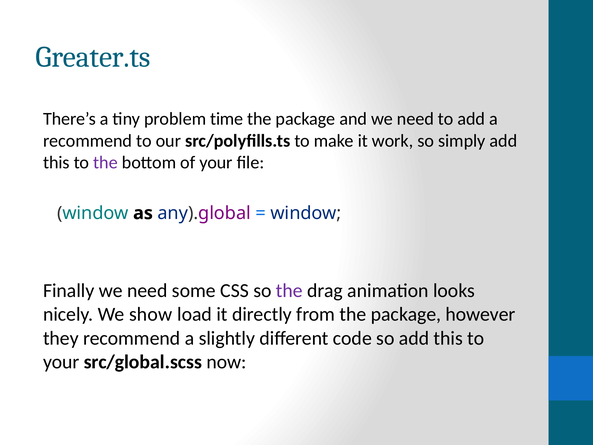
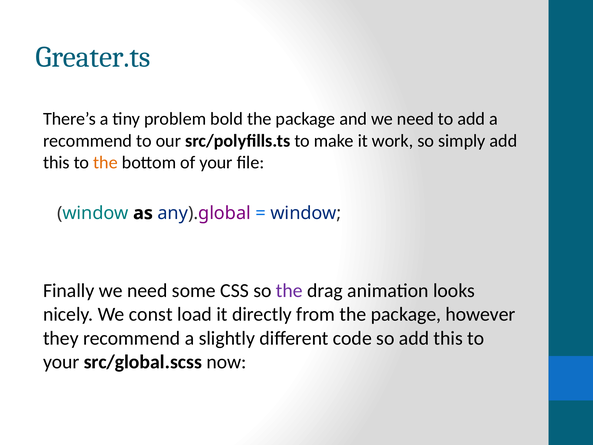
time: time -> bold (227, 119)
the colour: purple -> orange (106, 162)
show: show -> const (151, 314)
